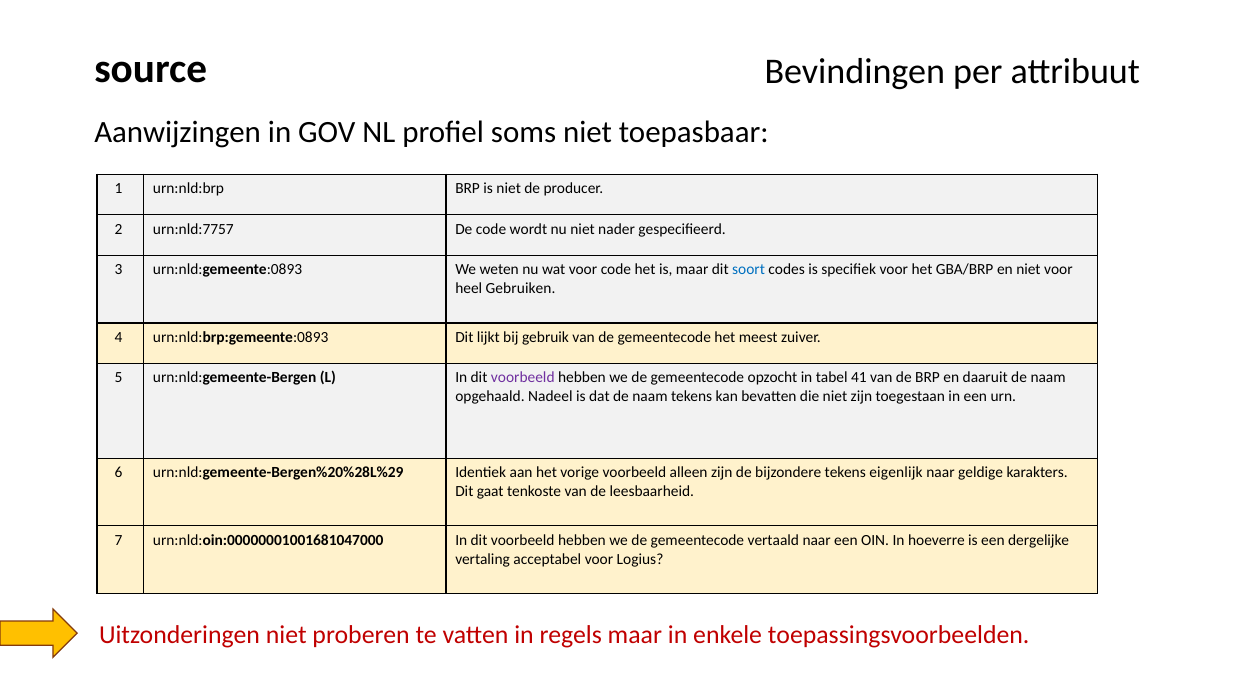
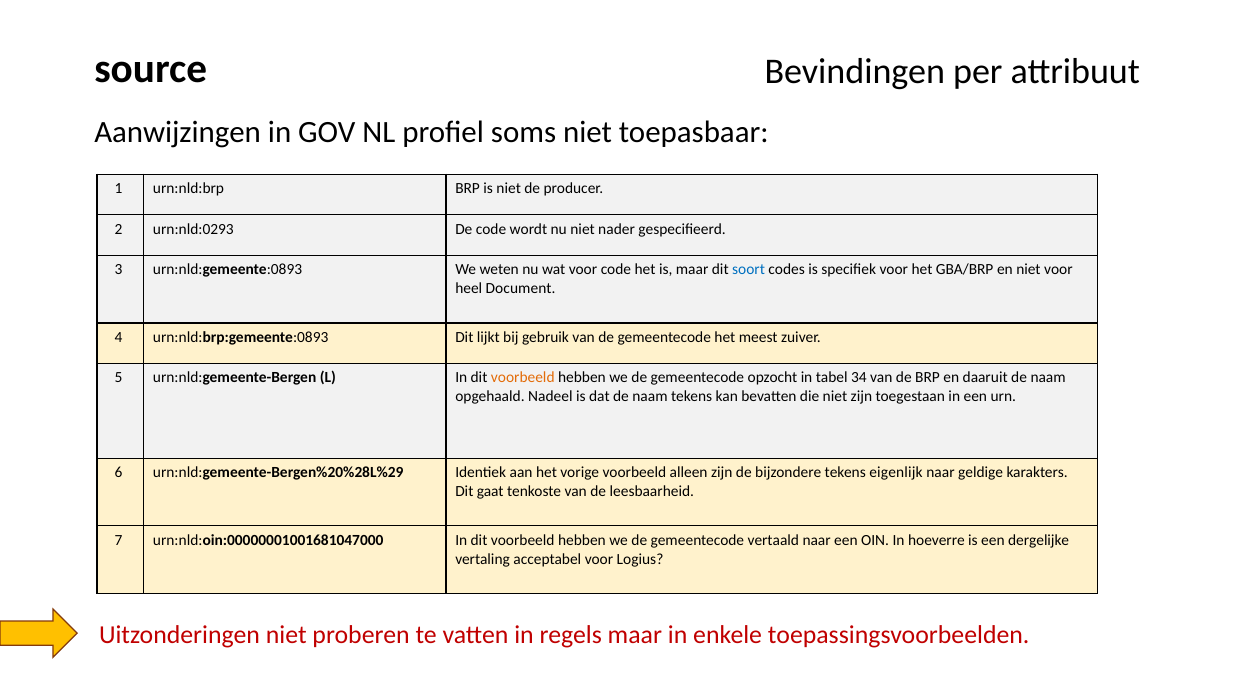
urn:nld:7757: urn:nld:7757 -> urn:nld:0293 (193, 229)
Gebruiken: Gebruiken -> Document (521, 288)
voorbeeld colour: purple -> orange (523, 378)
41: 41 -> 34 (859, 378)
